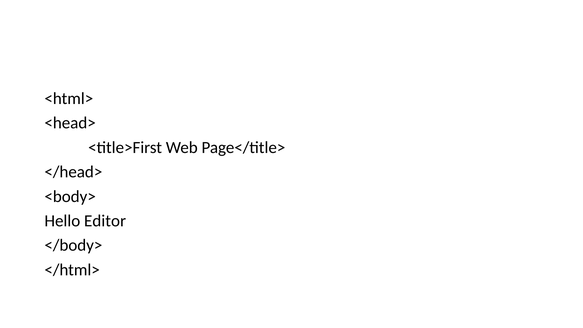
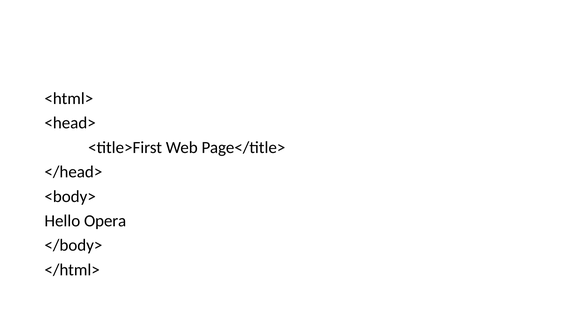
Editor: Editor -> Opera (105, 221)
